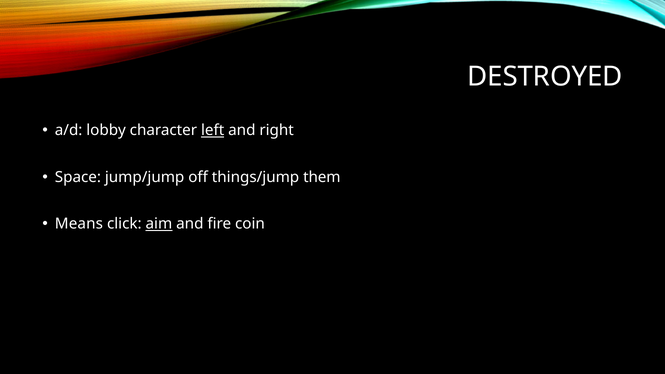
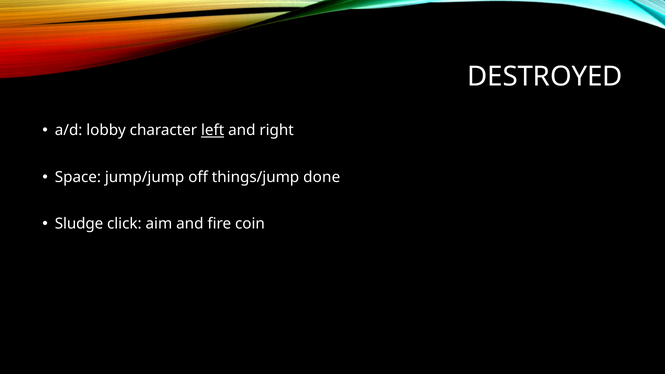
them: them -> done (322, 177)
Means: Means -> Sludge (79, 224)
aim underline: present -> none (159, 224)
